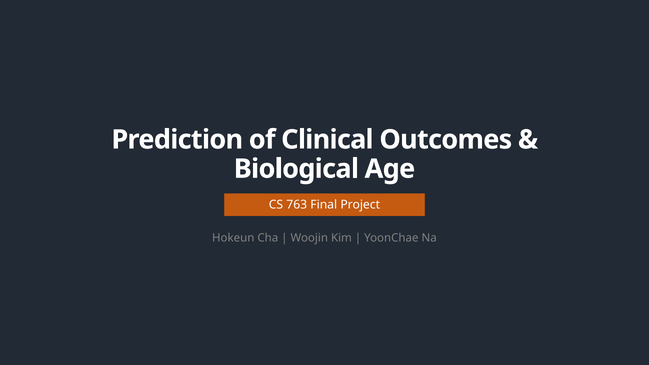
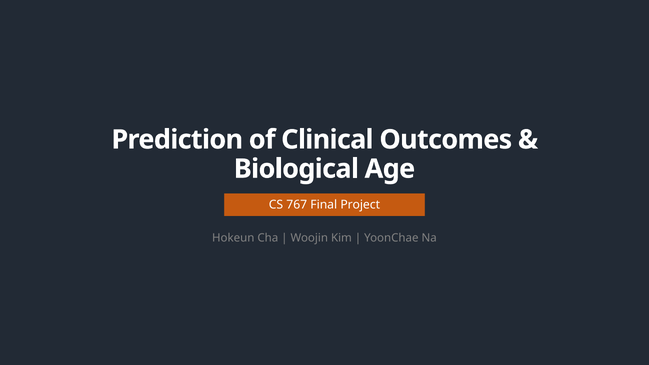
763: 763 -> 767 (297, 205)
